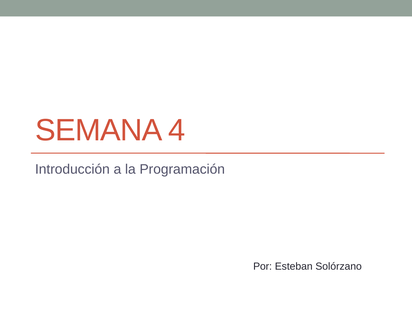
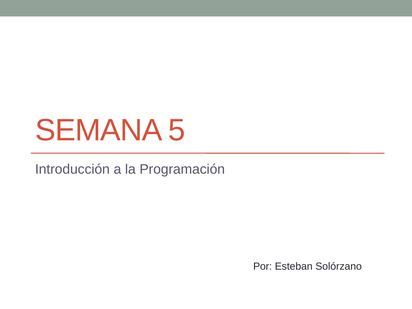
4: 4 -> 5 (177, 130)
